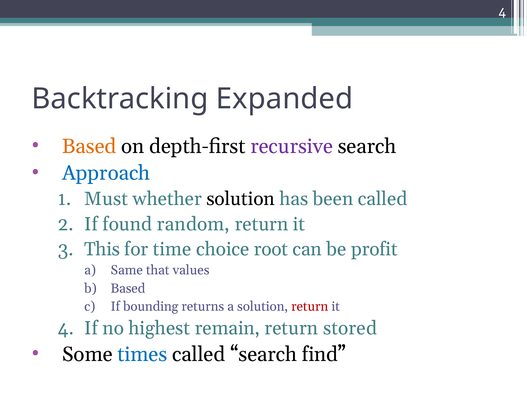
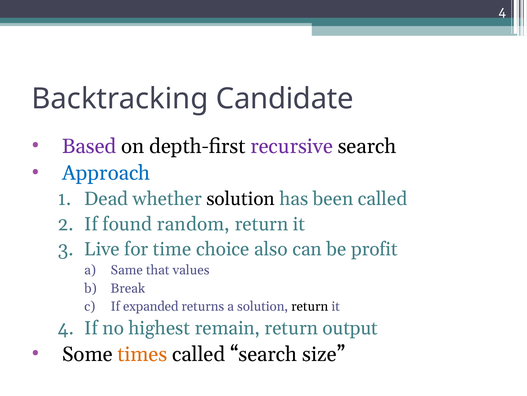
Expanded: Expanded -> Candidate (285, 99)
Based colour: orange -> purple (89, 146)
Must: Must -> Dead (106, 199)
This: This -> Live (102, 249)
root: root -> also (271, 249)
Based: Based -> Break (128, 288)
bounding: bounding -> expanded (151, 306)
return colour: red -> black (310, 306)
stored: stored -> output (350, 328)
times colour: blue -> orange (142, 354)
find: find -> size (324, 354)
